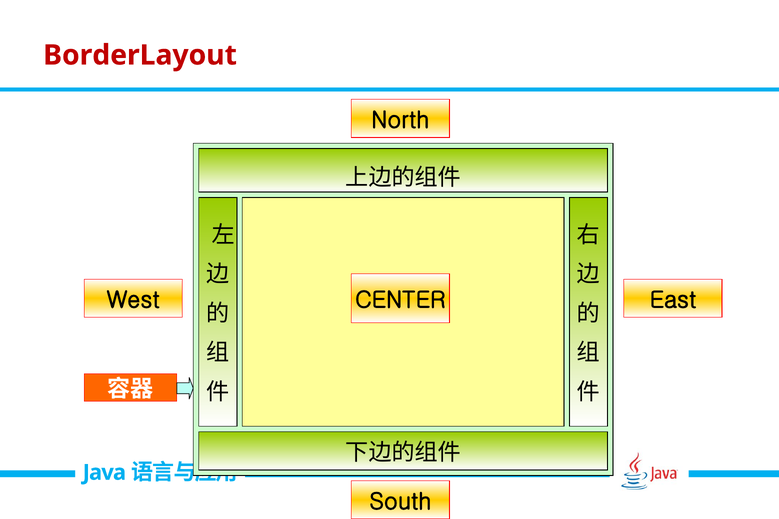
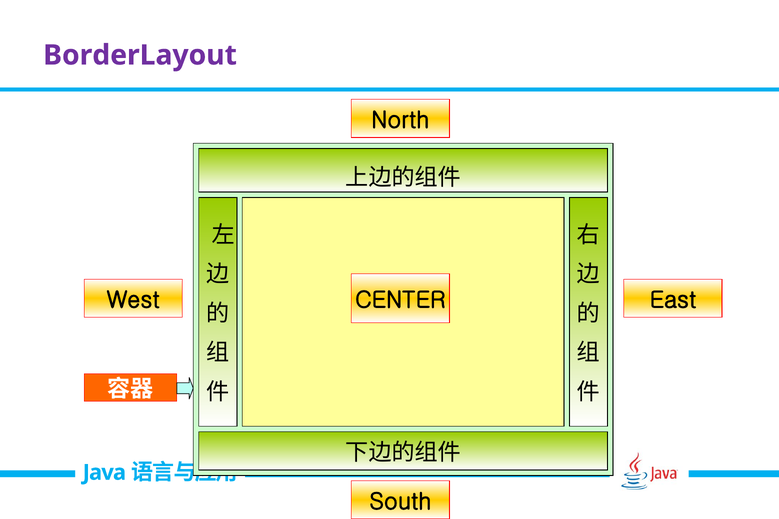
BorderLayout colour: red -> purple (140, 55)
